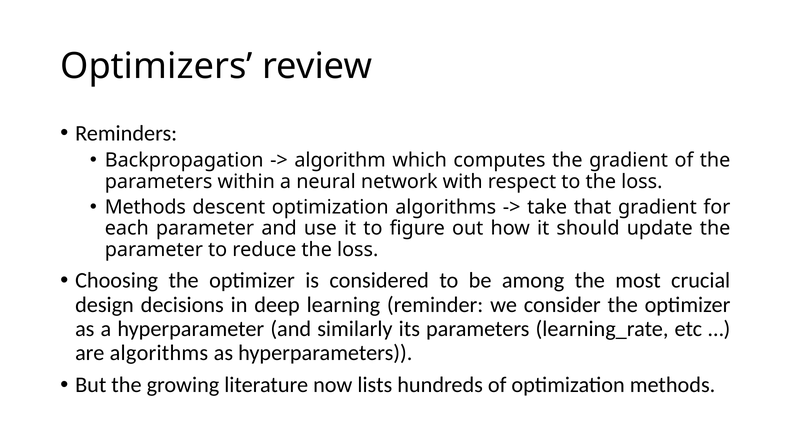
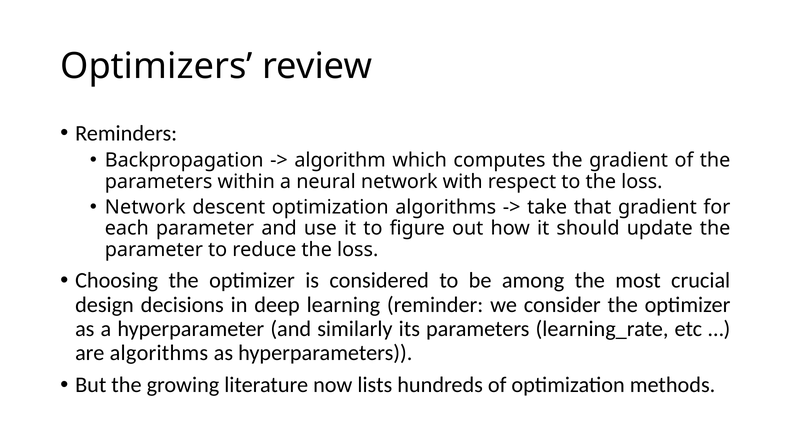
Methods: Methods -> Network (145, 207)
